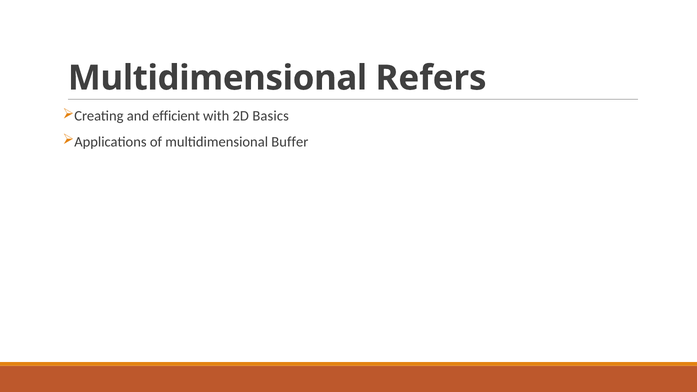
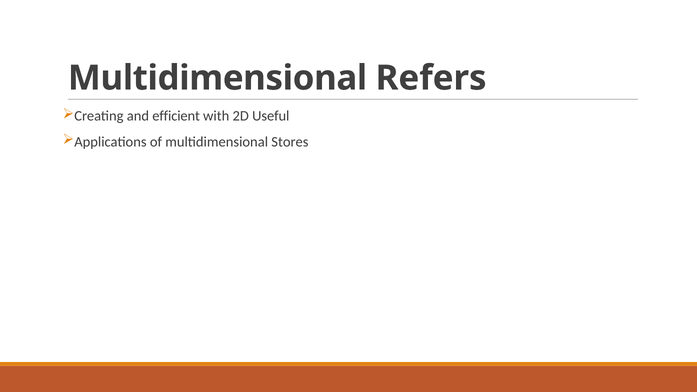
Basics: Basics -> Useful (271, 116)
Buffer: Buffer -> Stores (290, 142)
